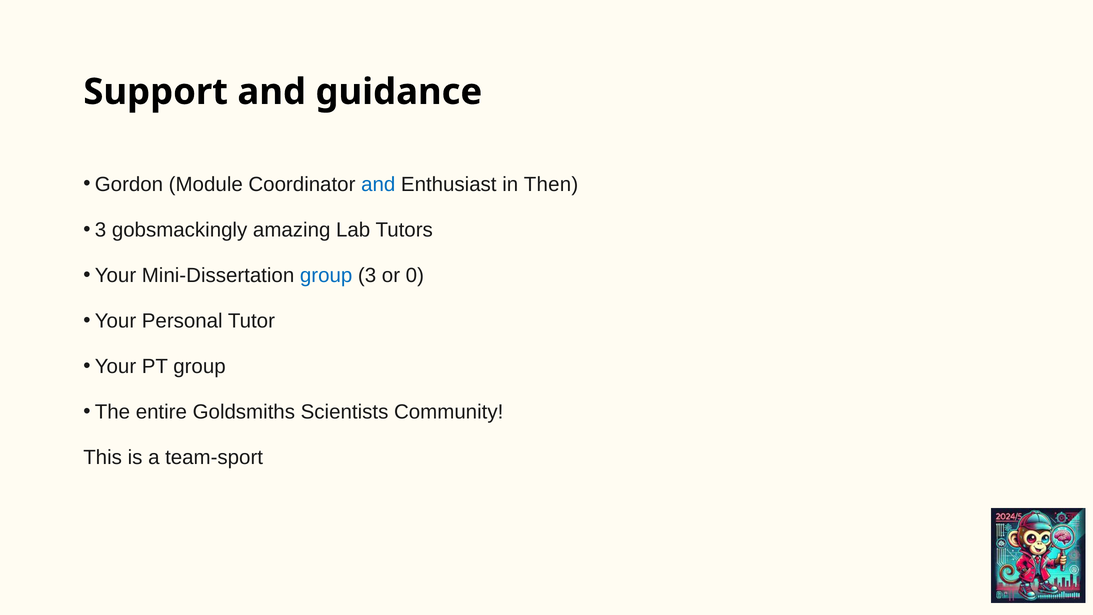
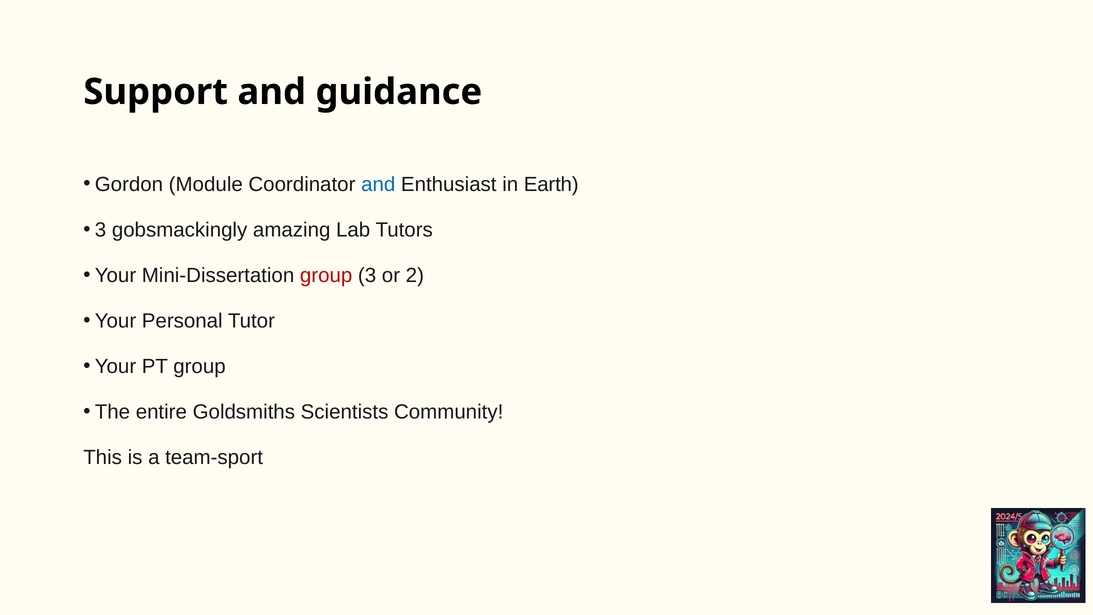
Then: Then -> Earth (551, 184)
group colour: blue -> red (326, 275)
0: 0 -> 2 (415, 275)
